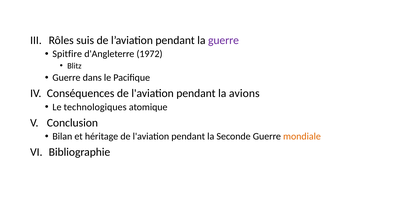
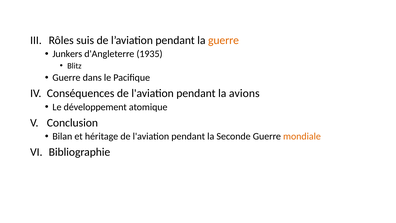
guerre colour: purple -> orange (223, 40)
Spitfire: Spitfire -> Junkers (67, 54)
1972: 1972 -> 1935 (149, 54)
technologiques: technologiques -> développement (95, 107)
